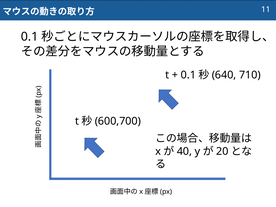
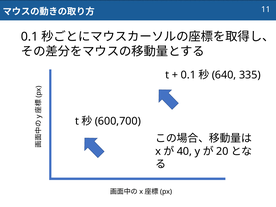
710: 710 -> 335 (250, 75)
